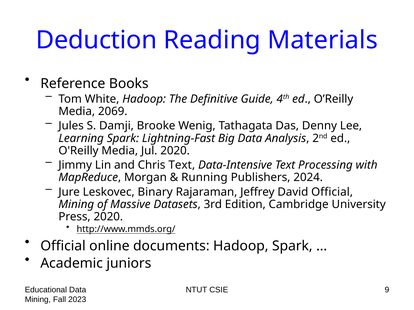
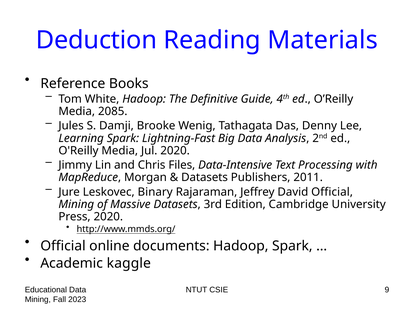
2069: 2069 -> 2085 (113, 112)
Chris Text: Text -> Files (182, 165)
Running: Running -> Datasets (205, 178)
2024: 2024 -> 2011 (308, 178)
juniors: juniors -> kaggle (129, 264)
